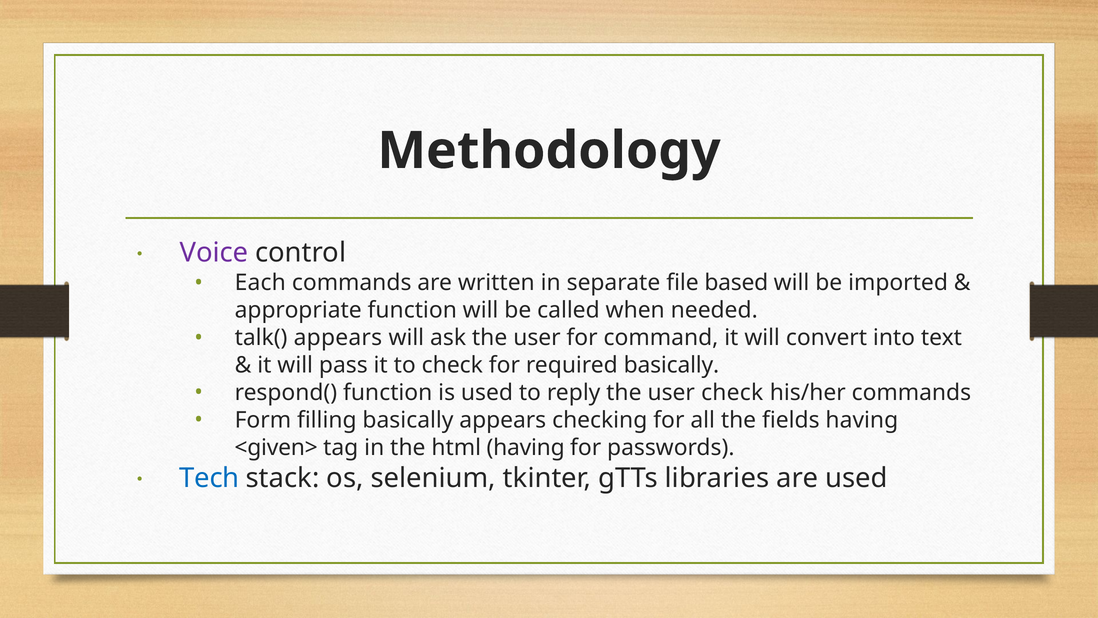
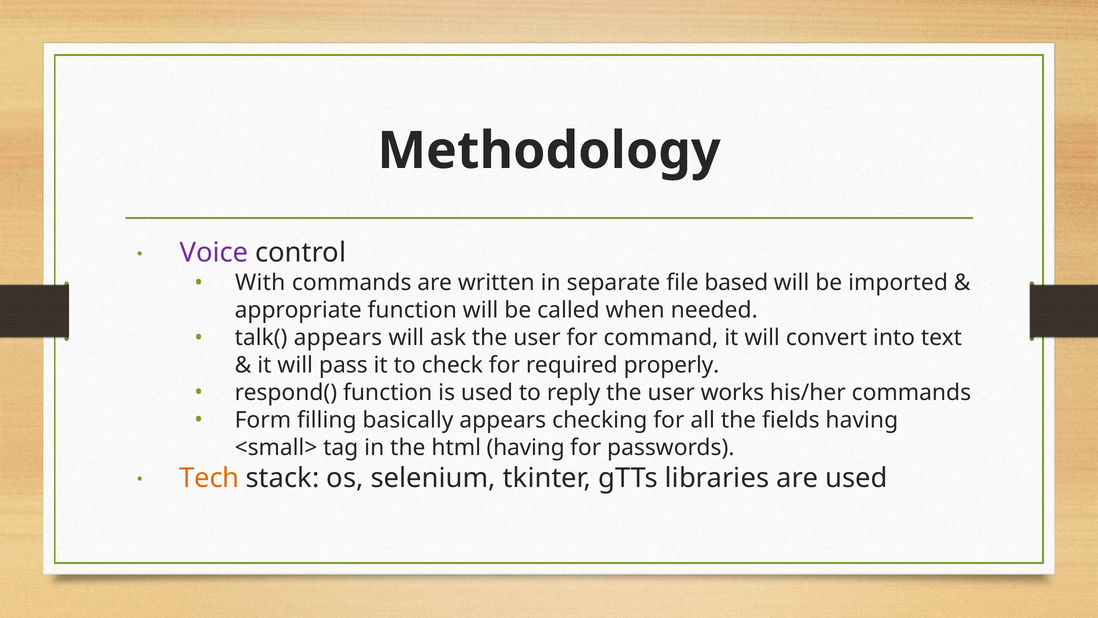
Each: Each -> With (260, 283)
required basically: basically -> properly (671, 365)
user check: check -> works (732, 392)
<given>: <given> -> <small> (276, 447)
Tech colour: blue -> orange (209, 478)
